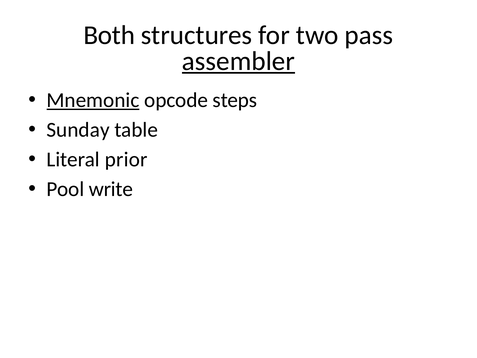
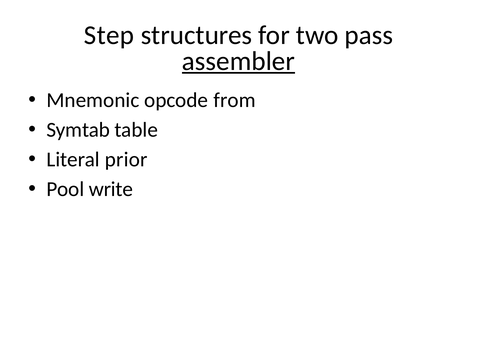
Both: Both -> Step (109, 35)
Mnemonic underline: present -> none (93, 100)
steps: steps -> from (235, 100)
Sunday: Sunday -> Symtab (78, 130)
